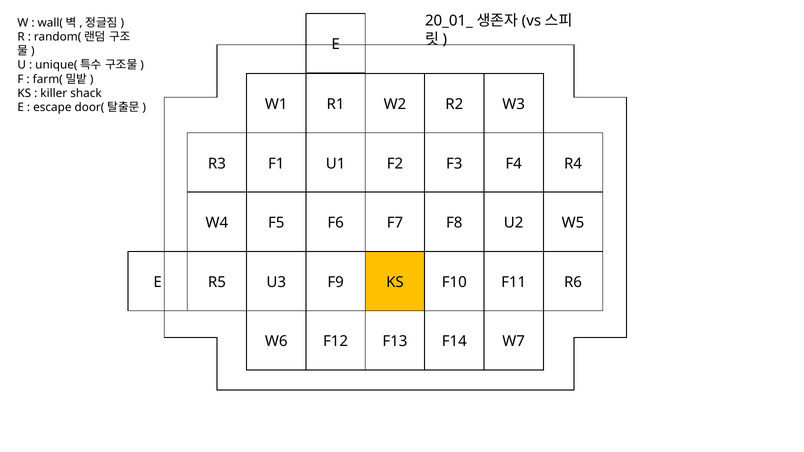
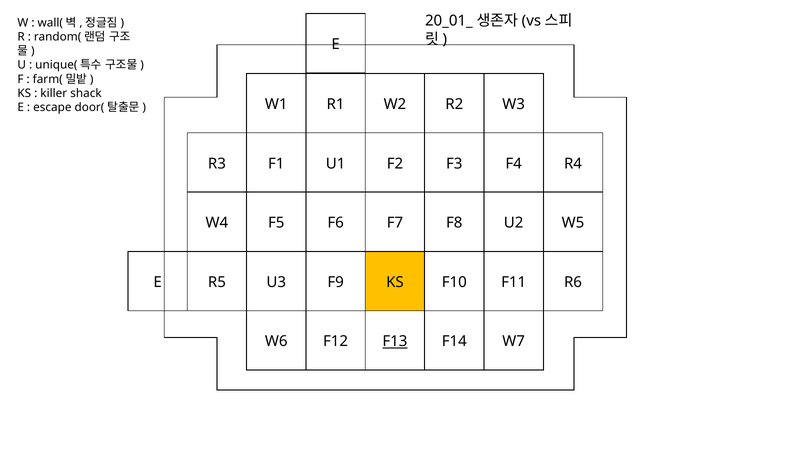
F13 underline: none -> present (395, 342)
